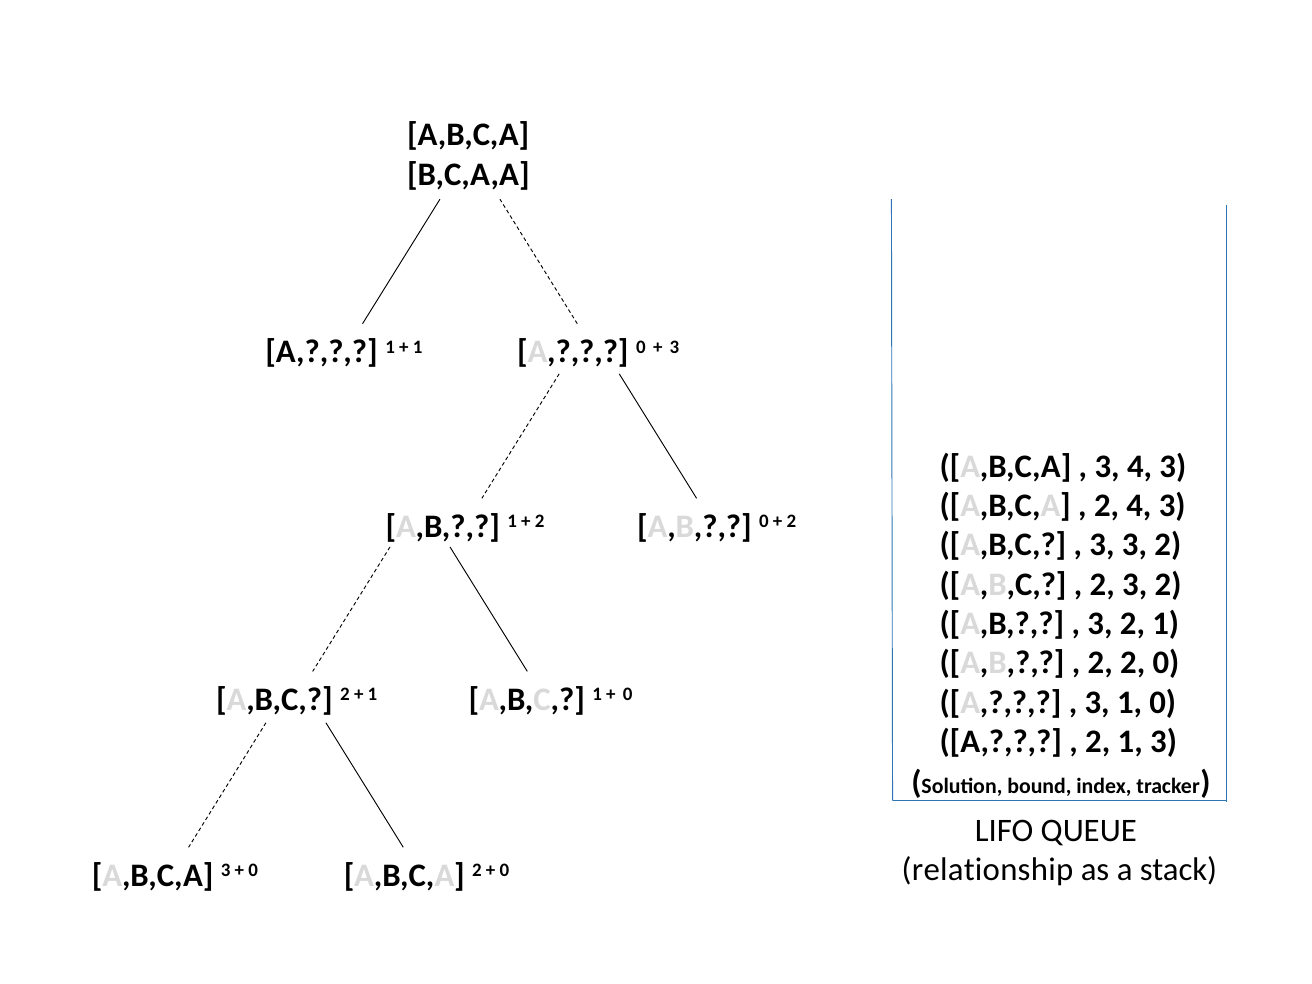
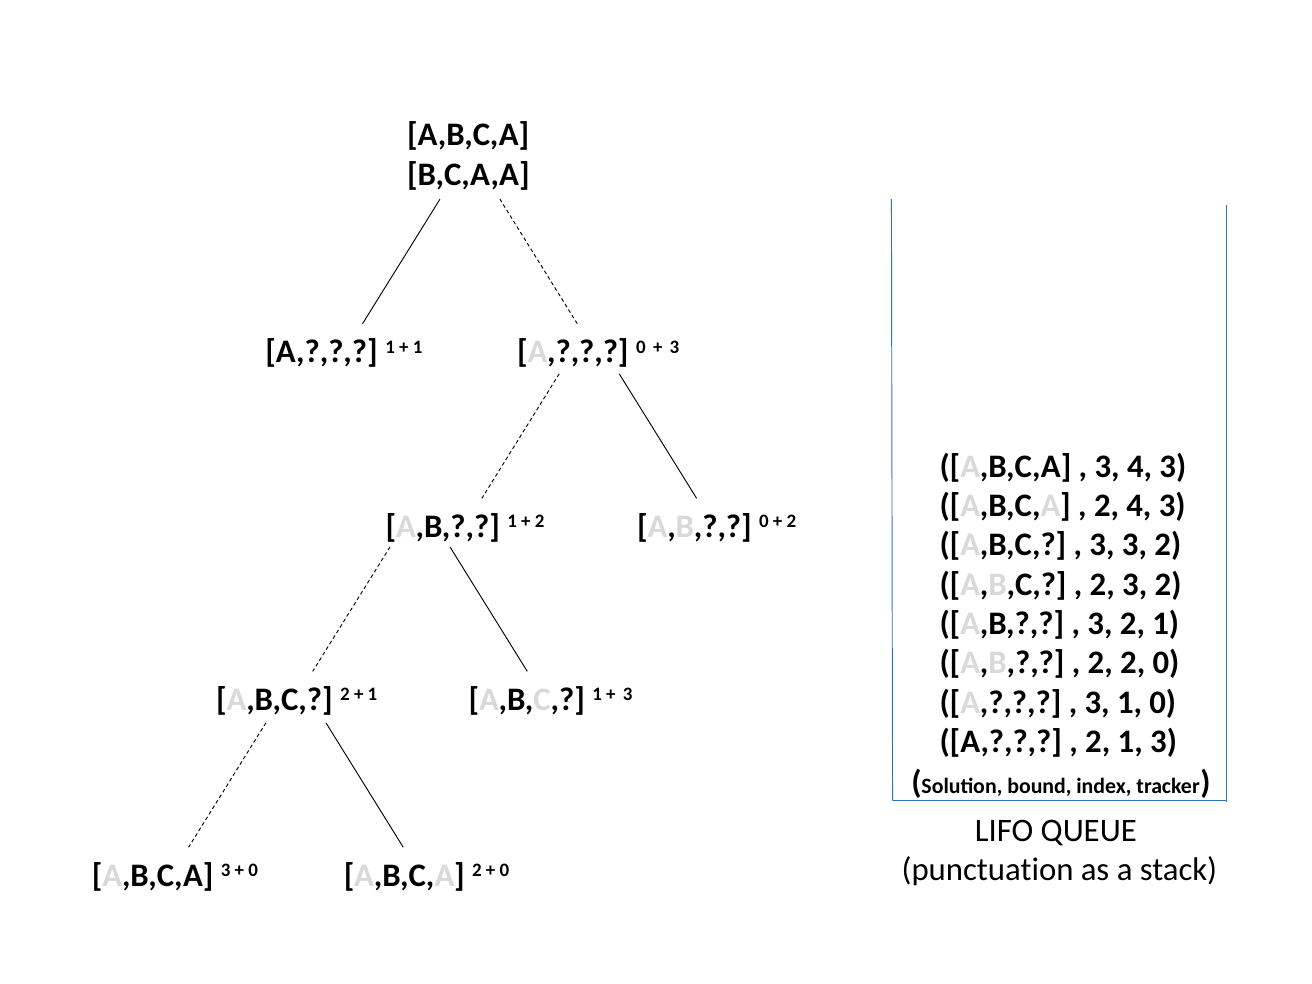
0: 0 -> 3 (628, 695)
relationship: relationship -> punctuation (988, 870)
